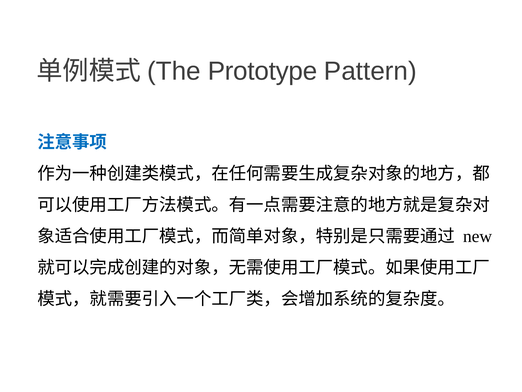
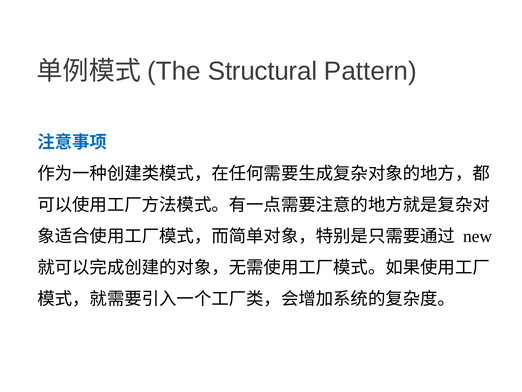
Prototype: Prototype -> Structural (263, 71)
